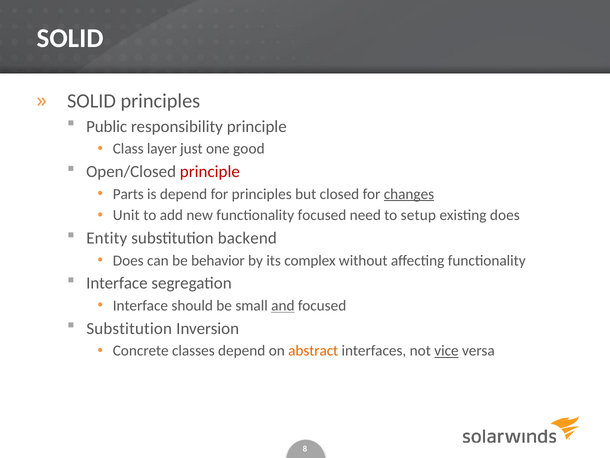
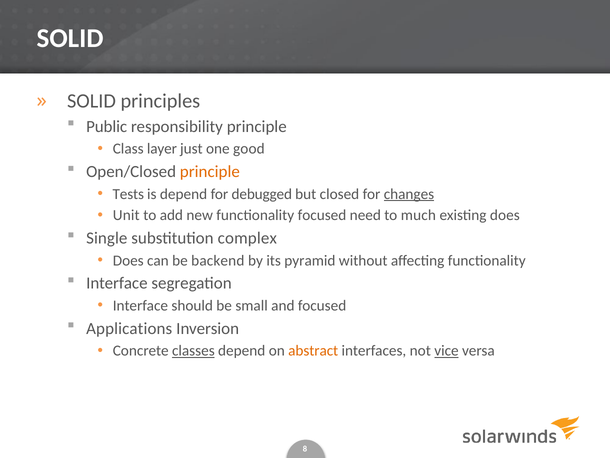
principle colour: red -> orange (210, 172)
Parts: Parts -> Tests (128, 194)
for principles: principles -> debugged (262, 194)
setup: setup -> much (418, 215)
Entity: Entity -> Single (107, 238)
backend: backend -> complex (247, 238)
behavior: behavior -> backend (218, 260)
complex: complex -> pyramid (310, 260)
and underline: present -> none (283, 305)
Substitution: Substitution -> Applications (129, 328)
classes underline: none -> present (193, 350)
